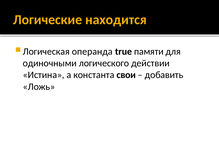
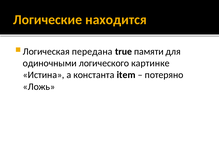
операнда: операнда -> передана (92, 51)
действии: действии -> картинке (150, 63)
свои: свои -> item (126, 75)
добавить: добавить -> потеряно (164, 75)
